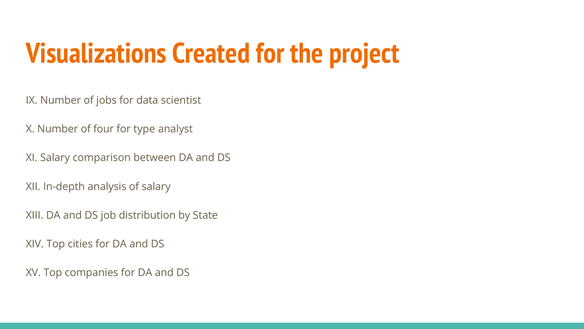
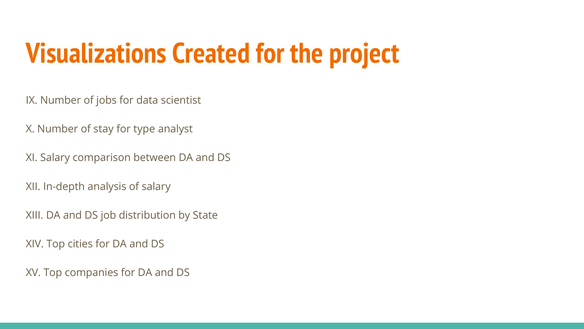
four: four -> stay (103, 129)
